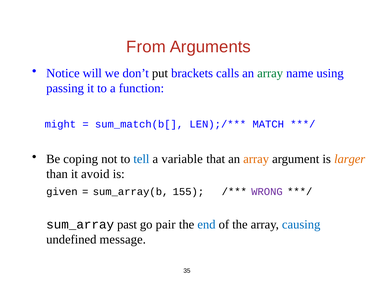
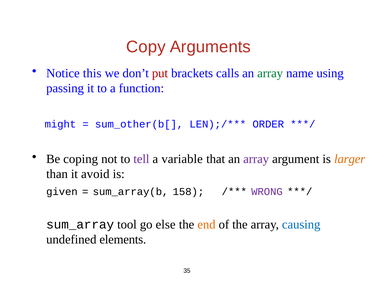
From: From -> Copy (146, 47)
will: will -> this (92, 73)
put colour: black -> red (160, 73)
sum_match(b[: sum_match(b[ -> sum_other(b[ (139, 124)
MATCH: MATCH -> ORDER (268, 124)
tell colour: blue -> purple (141, 159)
array colour: orange -> purple (256, 159)
155: 155 -> 158 (188, 191)
past: past -> tool (127, 224)
pair: pair -> else (166, 224)
end colour: blue -> orange (206, 224)
message: message -> elements (123, 239)
